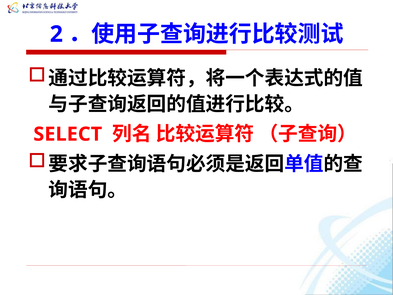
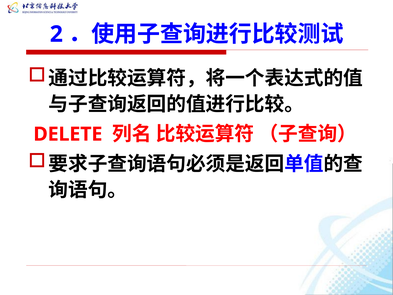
SELECT: SELECT -> DELETE (68, 134)
